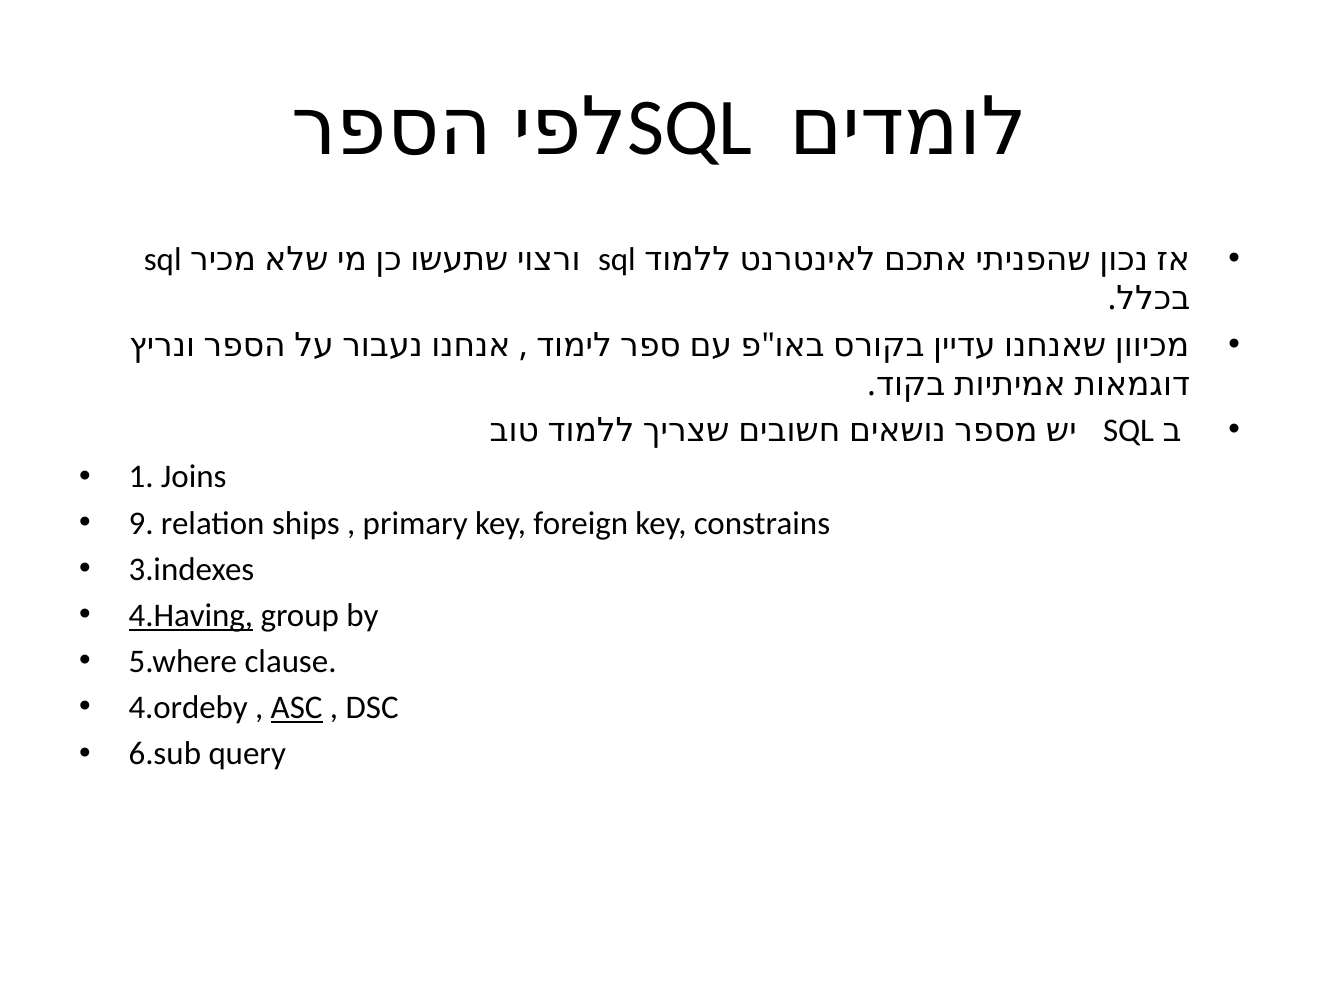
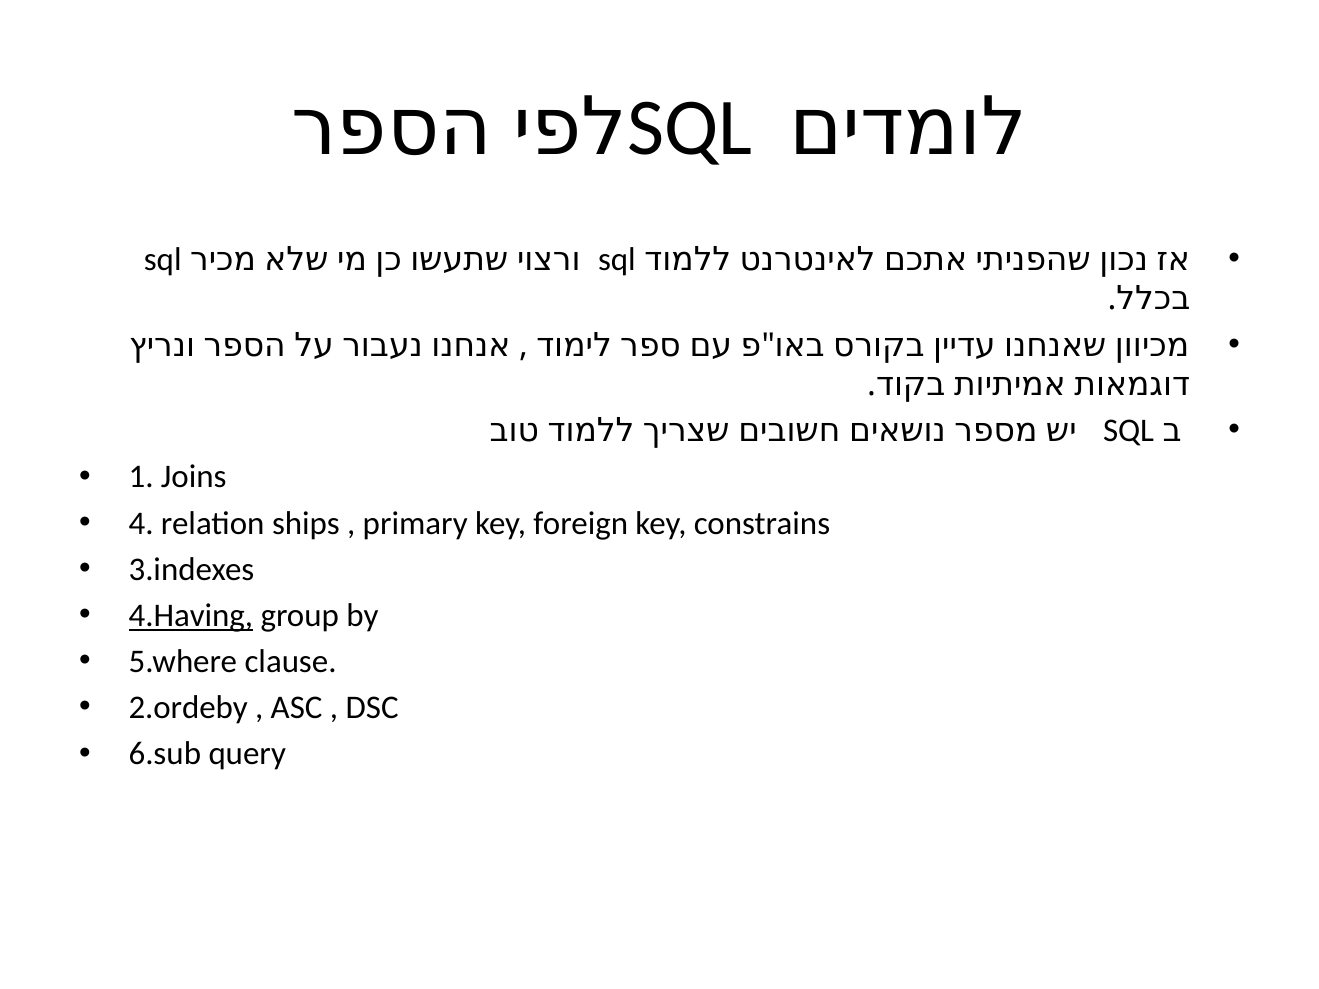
9: 9 -> 4 (141, 523)
4.ordeby: 4.ordeby -> 2.ordeby (188, 708)
ASC underline: present -> none (297, 708)
